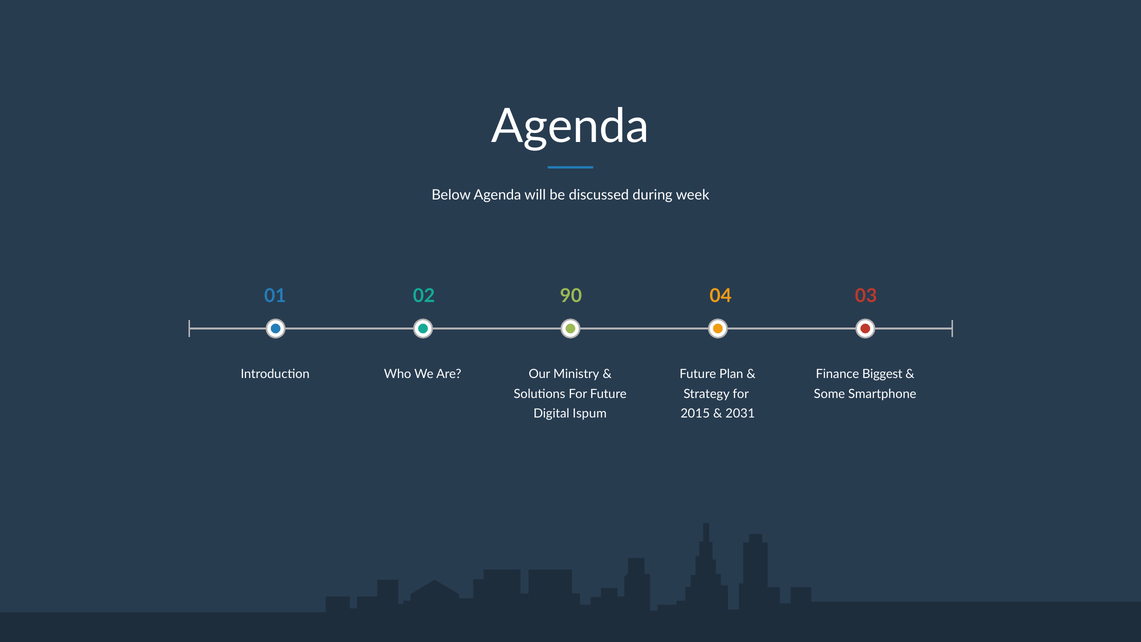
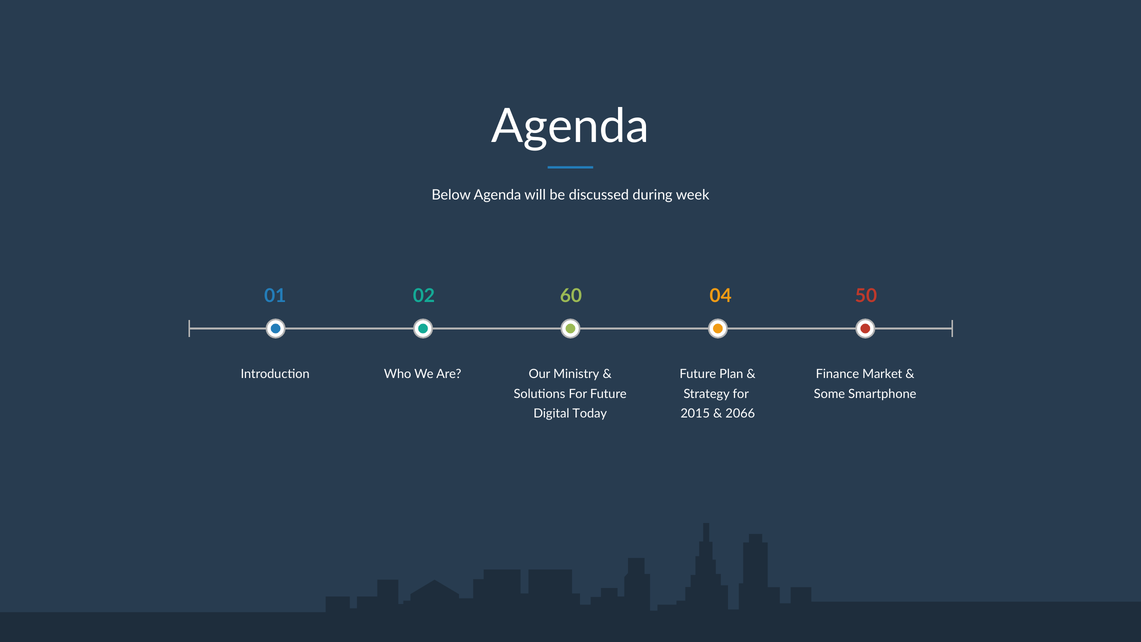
90: 90 -> 60 (571, 296)
03: 03 -> 50 (866, 296)
Biggest: Biggest -> Market (882, 374)
Ispum: Ispum -> Today (590, 414)
2031: 2031 -> 2066 (740, 414)
